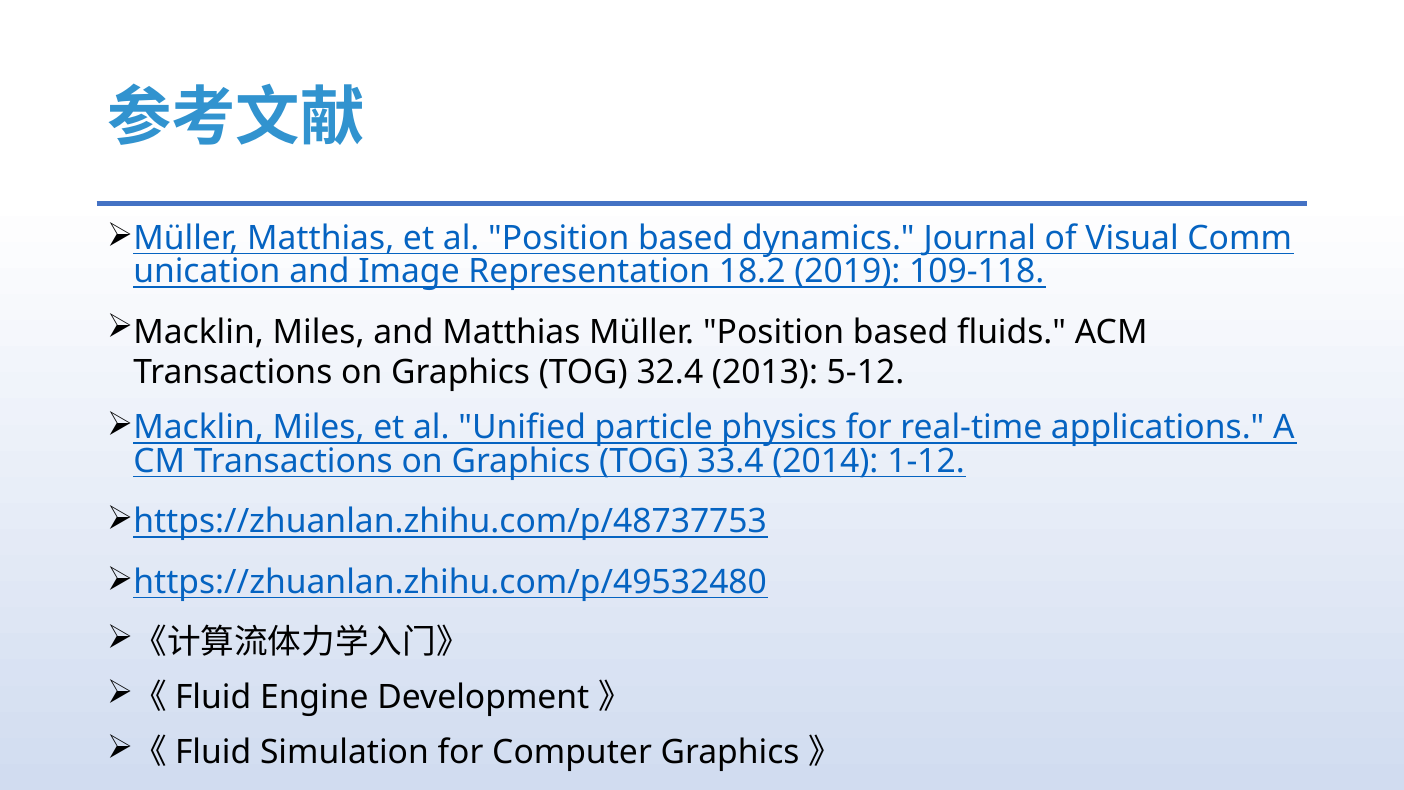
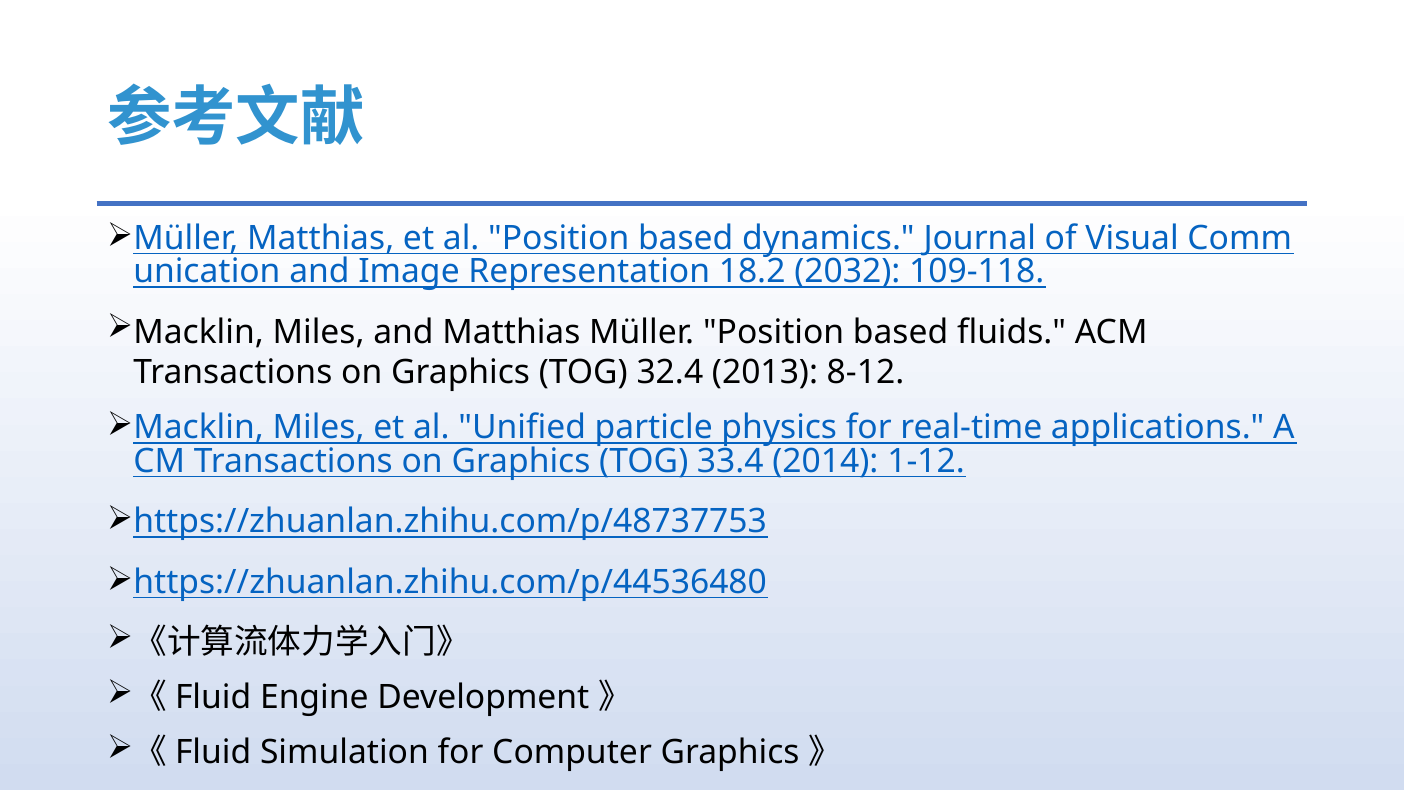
2019: 2019 -> 2032 (847, 272)
5-12: 5-12 -> 8-12 (865, 372)
https://zhuanlan.zhihu.com/p/49532480: https://zhuanlan.zhihu.com/p/49532480 -> https://zhuanlan.zhihu.com/p/44536480 (450, 582)
